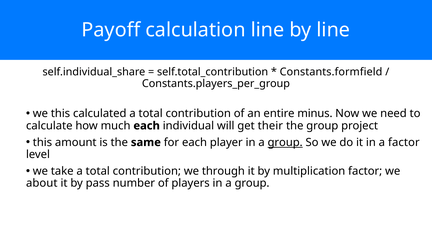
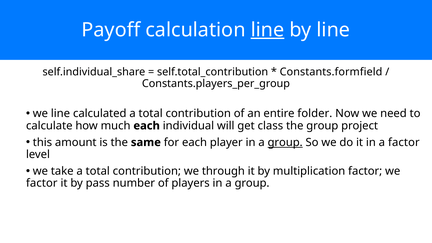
line underline: none -> present (267, 30)
we this: this -> line (60, 114)
minus: minus -> folder (315, 114)
their: their -> class (270, 126)
about: about -> factor (42, 183)
